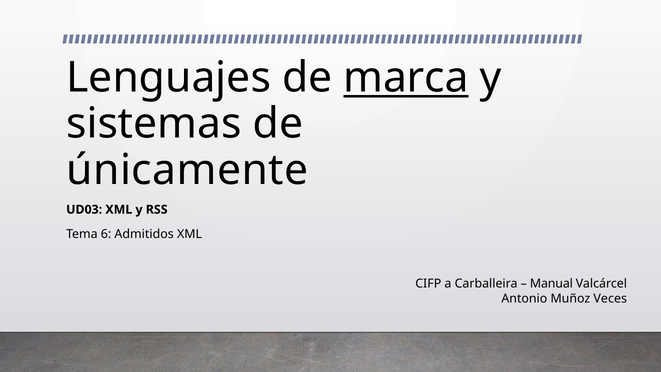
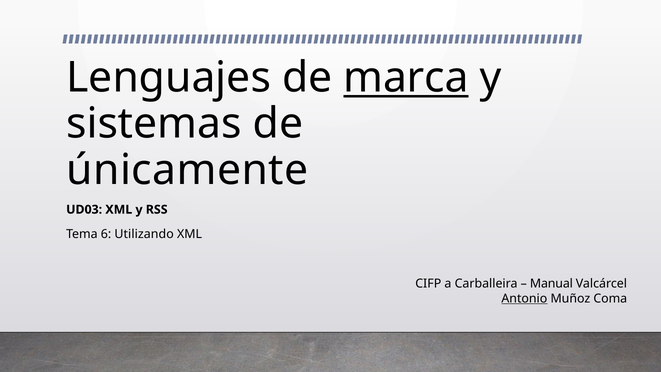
Admitidos: Admitidos -> Utilizando (144, 234)
Antonio underline: none -> present (524, 298)
Veces: Veces -> Coma (610, 298)
